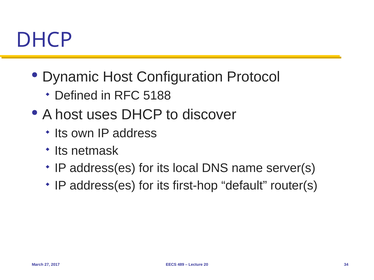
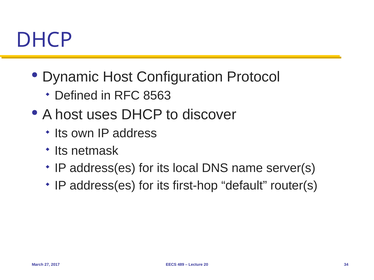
5188: 5188 -> 8563 (157, 96)
